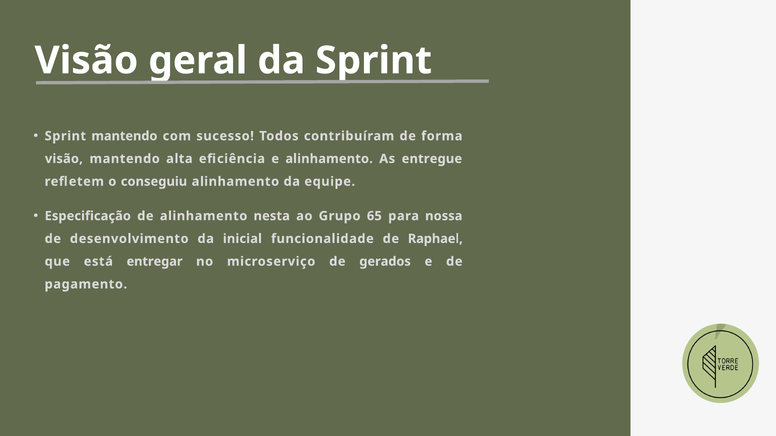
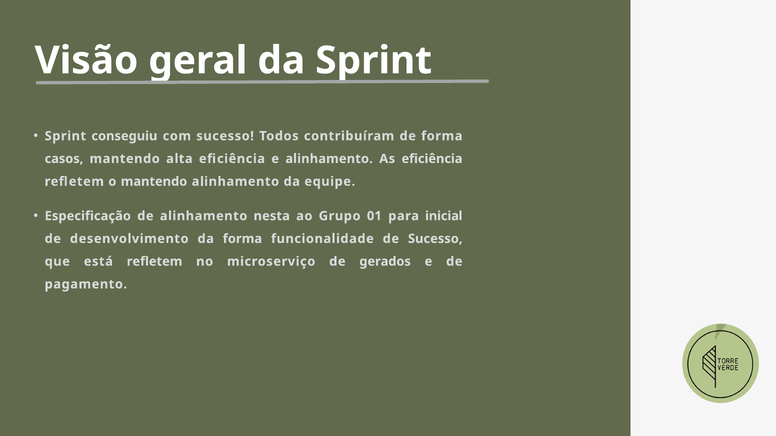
Sprint mantendo: mantendo -> conseguiu (124, 136)
visão: visão -> casos (64, 159)
As entregue: entregue -> eficiência (432, 159)
o conseguiu: conseguiu -> mantendo (154, 182)
65: 65 -> 01 (374, 216)
nossa: nossa -> inicial (444, 216)
da inicial: inicial -> forma (242, 239)
de Raphael: Raphael -> Sucesso (435, 239)
está entregar: entregar -> refletem (155, 262)
